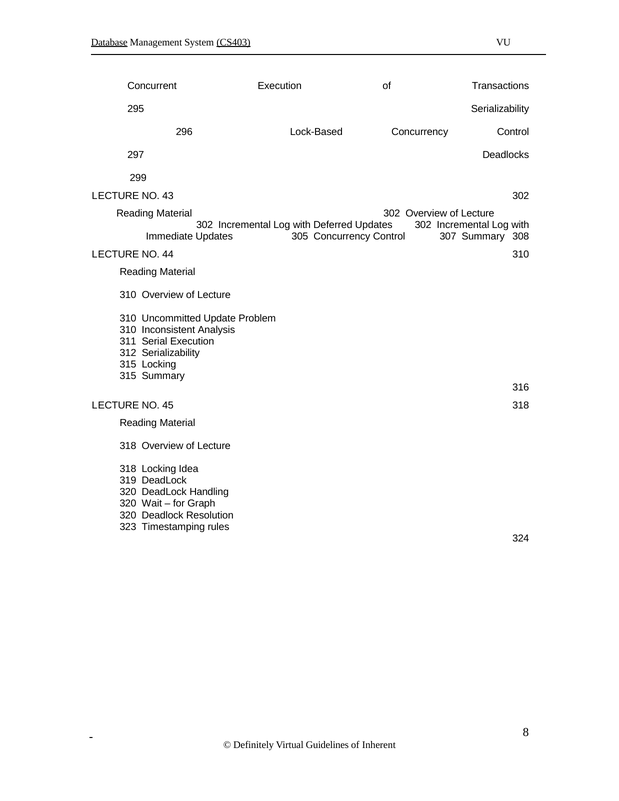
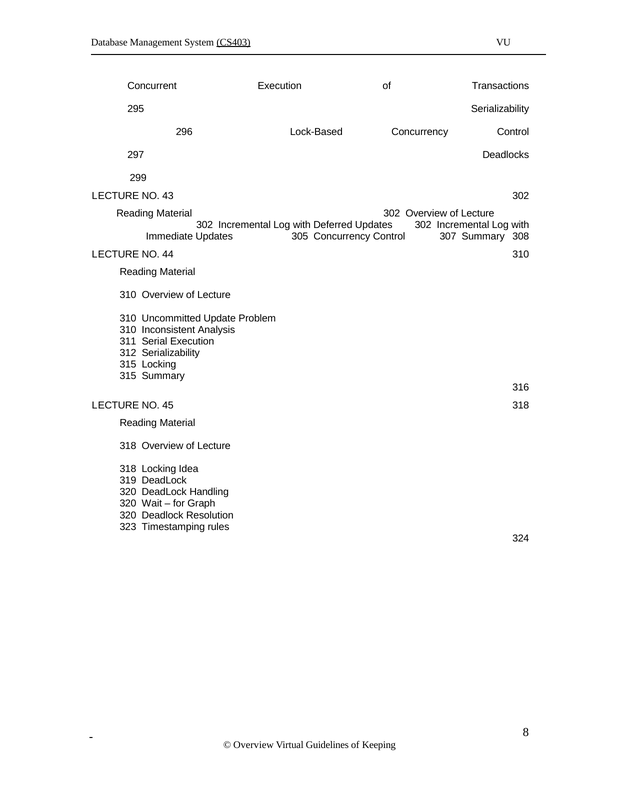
Database underline: present -> none (109, 42)
Definitely: Definitely -> Overview (254, 745)
Inherent: Inherent -> Keeping (379, 745)
